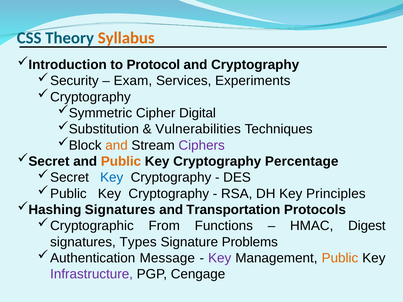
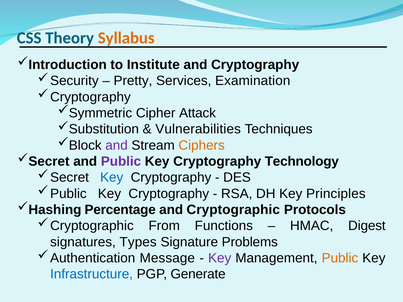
Protocol: Protocol -> Institute (153, 65)
Exam: Exam -> Pretty (133, 81)
Experiments: Experiments -> Examination (253, 81)
Digital: Digital -> Attack (198, 113)
and colour: orange -> purple (117, 145)
Ciphers colour: purple -> orange (202, 145)
Public colour: orange -> purple (121, 162)
Percentage: Percentage -> Technology (302, 162)
Signatures: Signatures -> Percentage (120, 210)
Transportation: Transportation -> Cryptographic (233, 210)
Infrastructure colour: purple -> blue (92, 274)
Cengage: Cengage -> Generate (198, 274)
